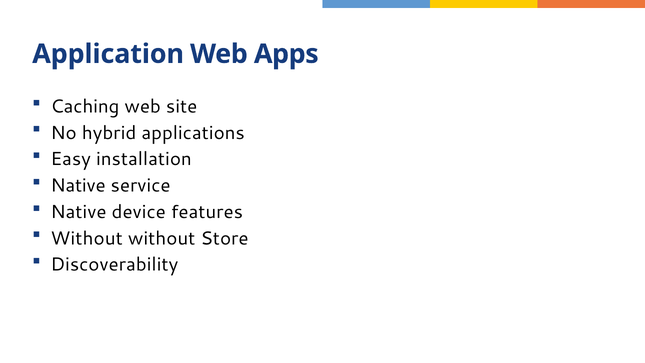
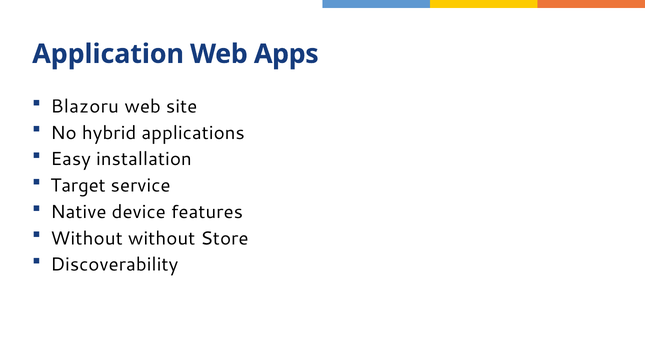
Caching: Caching -> Blazoru (85, 106)
Native: Native -> Target (78, 185)
